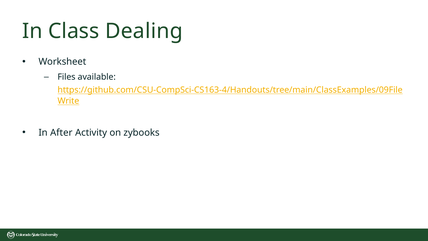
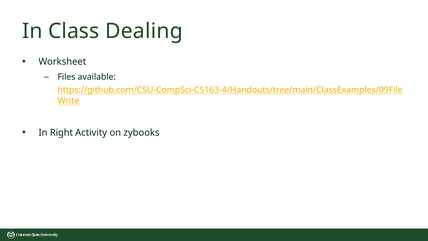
After: After -> Right (61, 133)
